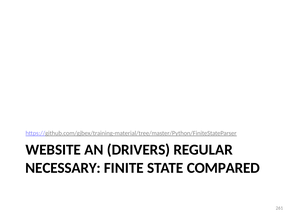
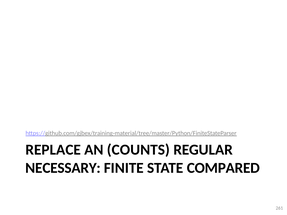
WEBSITE: WEBSITE -> REPLACE (53, 150)
DRIVERS: DRIVERS -> COUNTS (138, 150)
